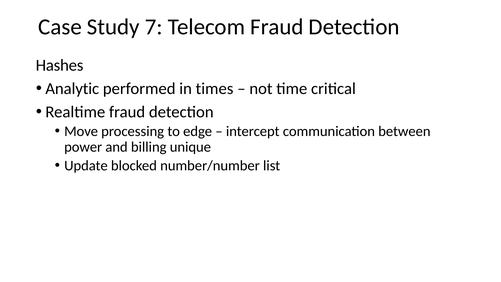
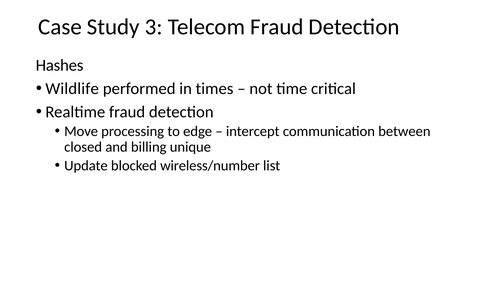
7: 7 -> 3 (154, 27)
Analytic: Analytic -> Wildlife (72, 89)
power: power -> closed (83, 147)
number/number: number/number -> wireless/number (210, 165)
